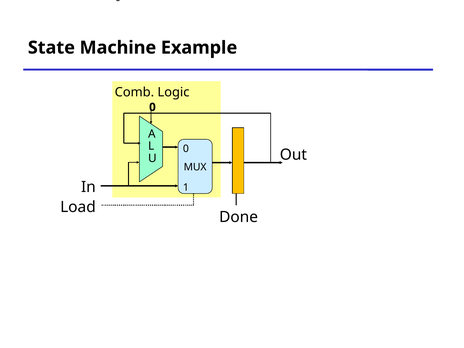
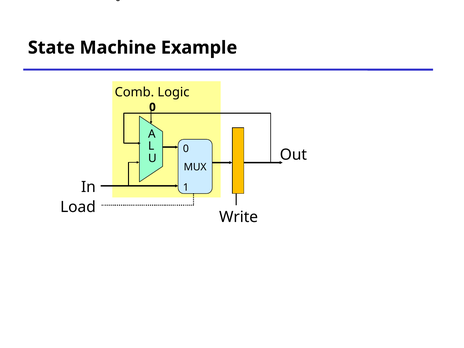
Done: Done -> Write (239, 217)
